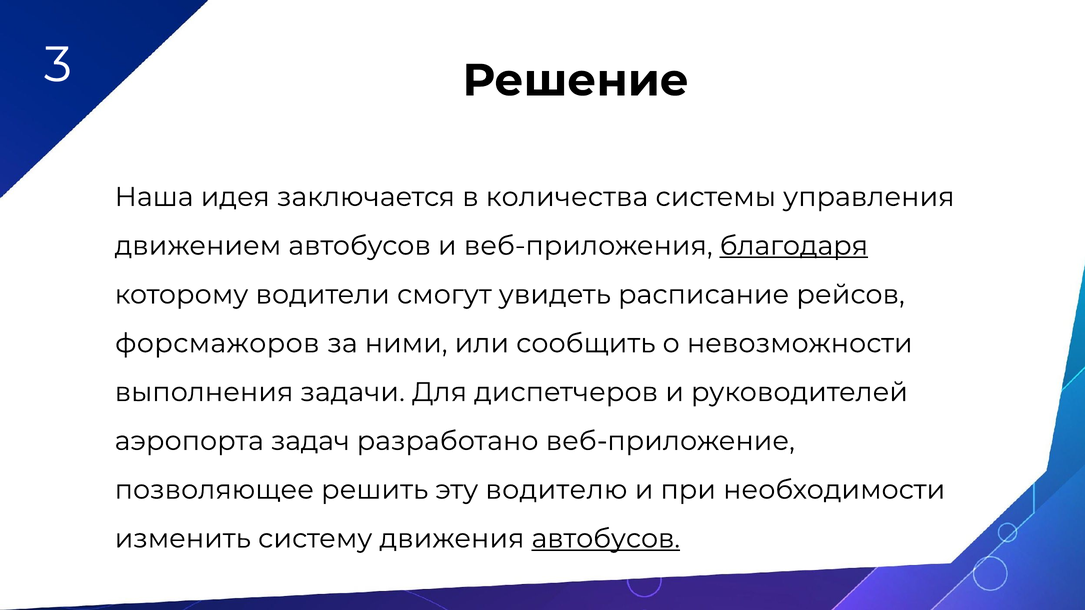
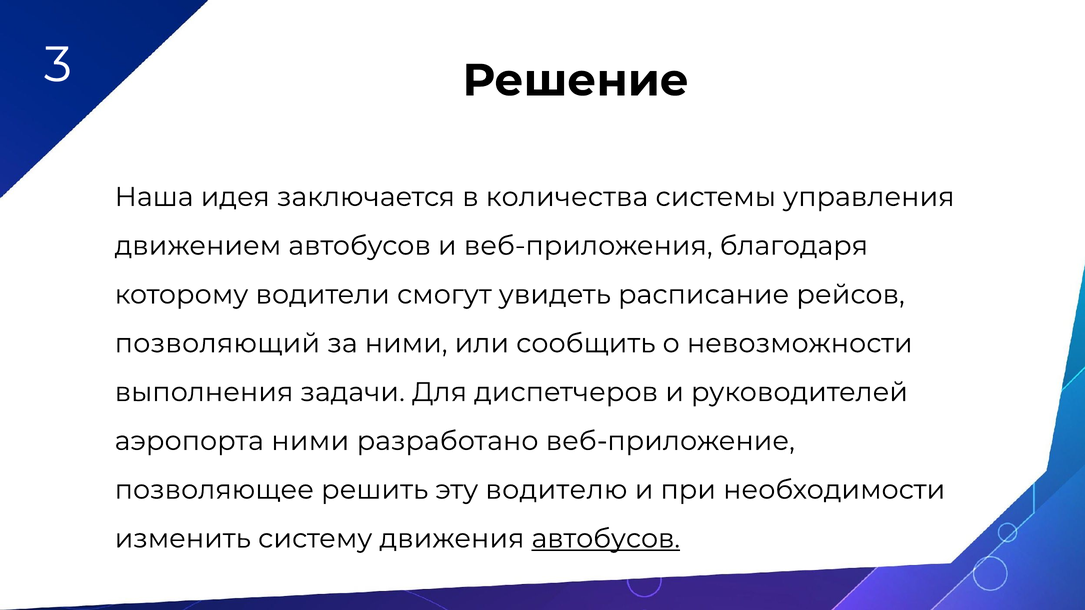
благодаря underline: present -> none (794, 246)
форсмажоров: форсмажоров -> позволяющий (217, 344)
аэропорта задач: задач -> ними (310, 441)
